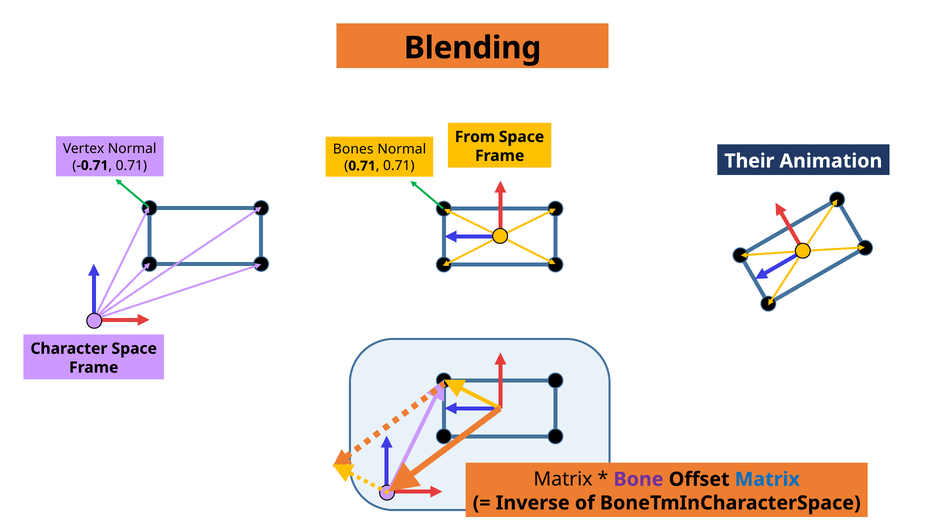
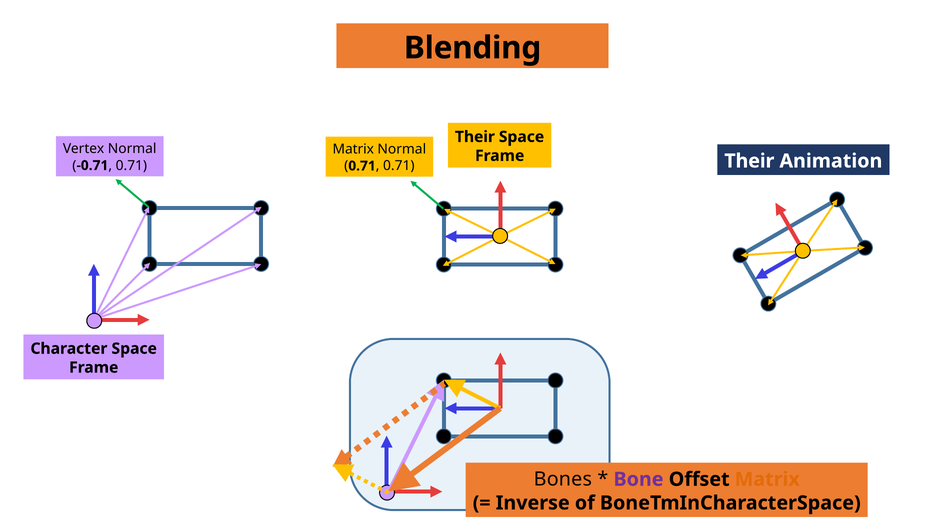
From: From -> Their (475, 137)
Bones: Bones -> Matrix (353, 149)
Matrix: Matrix -> Bones (563, 479)
Matrix colour: blue -> orange (767, 479)
